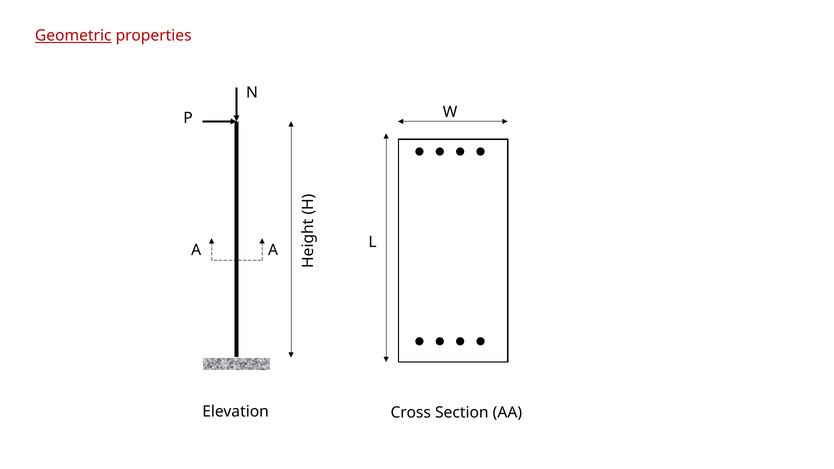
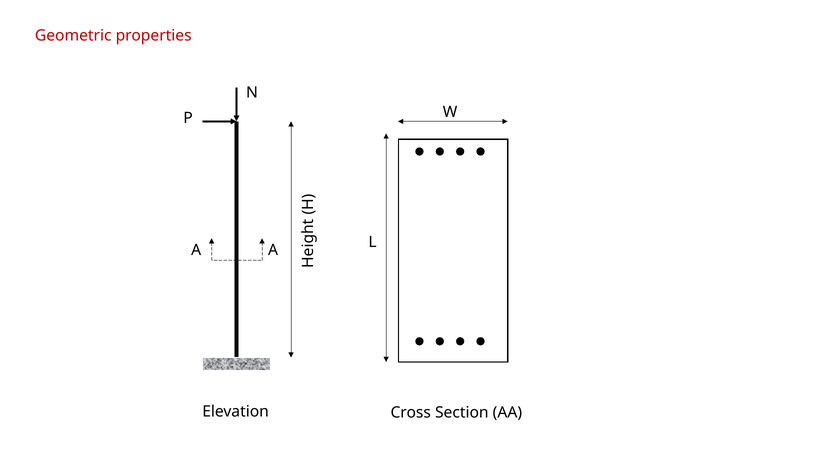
Geometric underline: present -> none (73, 36)
